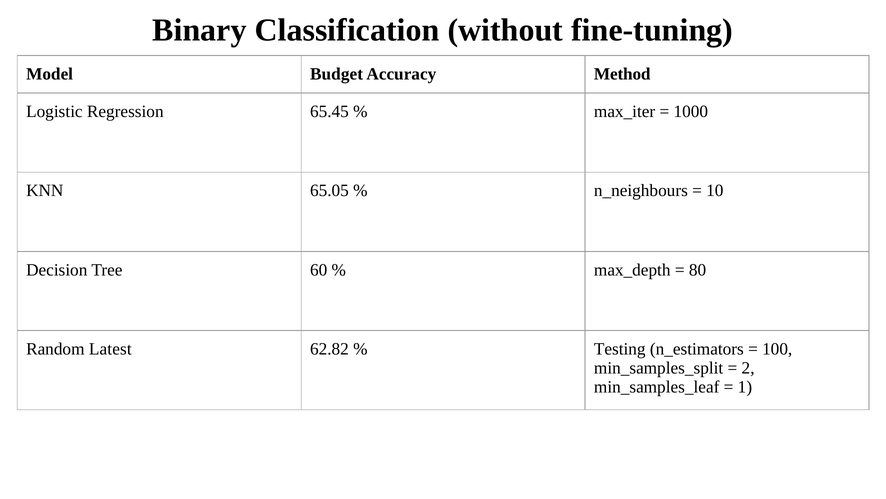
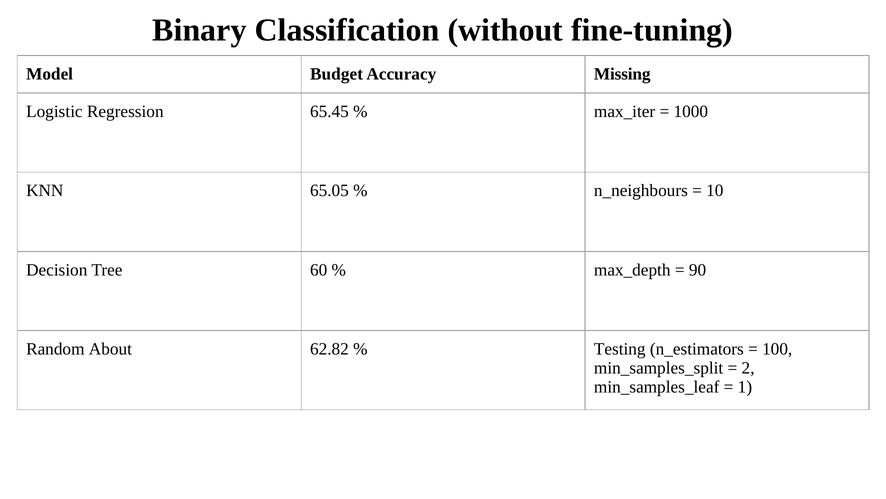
Method: Method -> Missing (622, 74)
80: 80 -> 90 (698, 270)
Latest: Latest -> About (110, 349)
